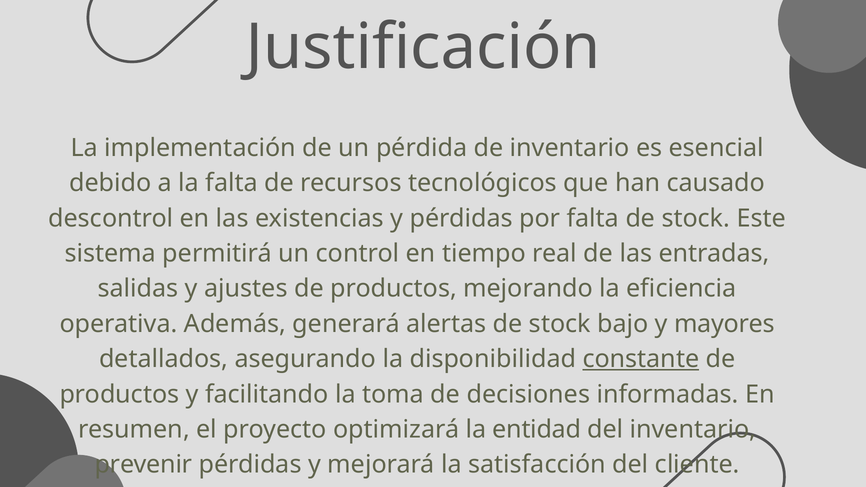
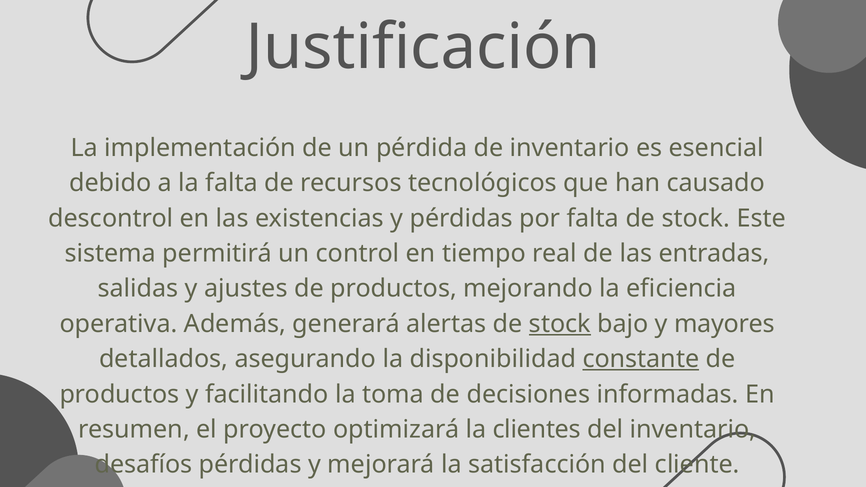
stock underline: none -> present (560, 324)
entidad: entidad -> clientes (537, 430)
prevenir: prevenir -> desafíos (143, 465)
